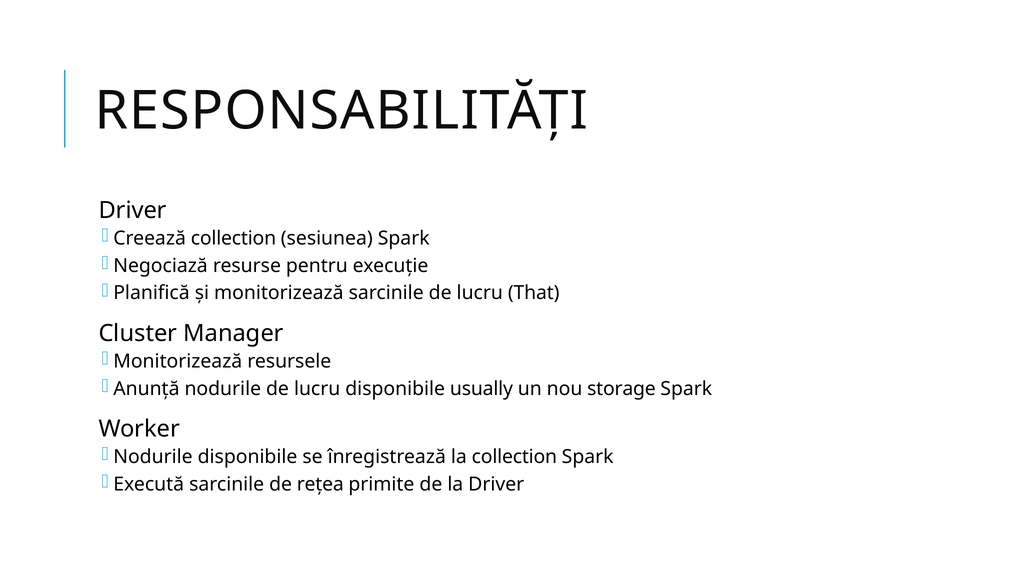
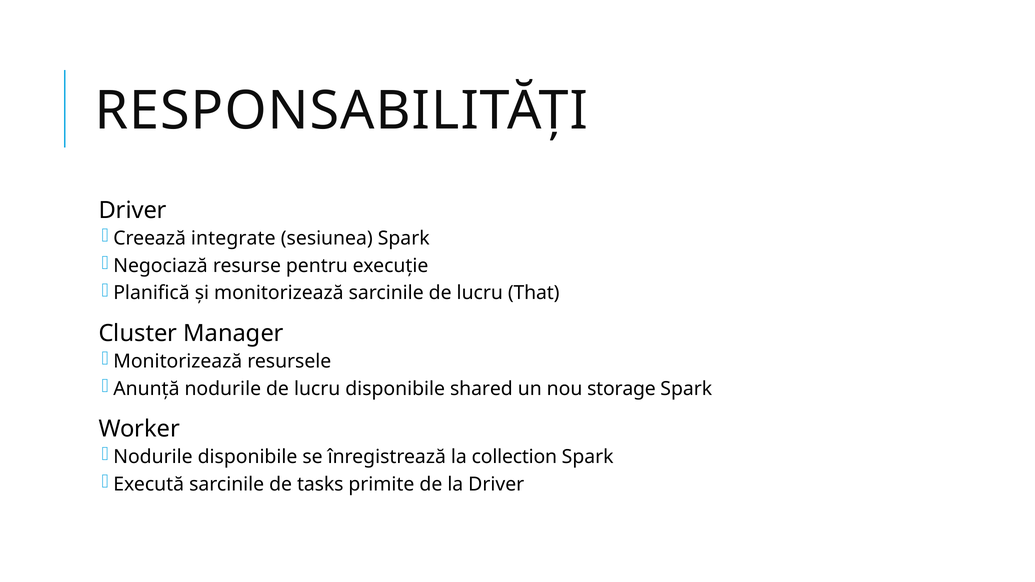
Creează collection: collection -> integrate (233, 238)
usually: usually -> shared (481, 389)
rețea: rețea -> tasks (320, 484)
